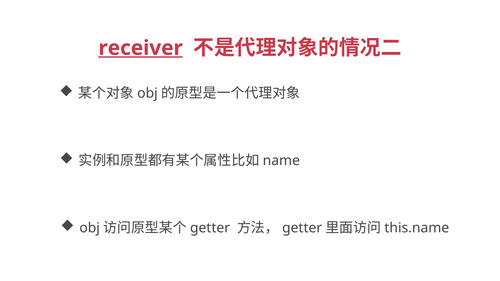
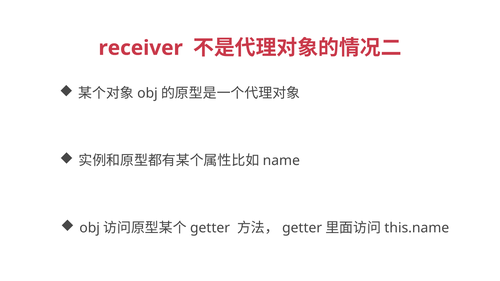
receiver underline: present -> none (141, 48)
